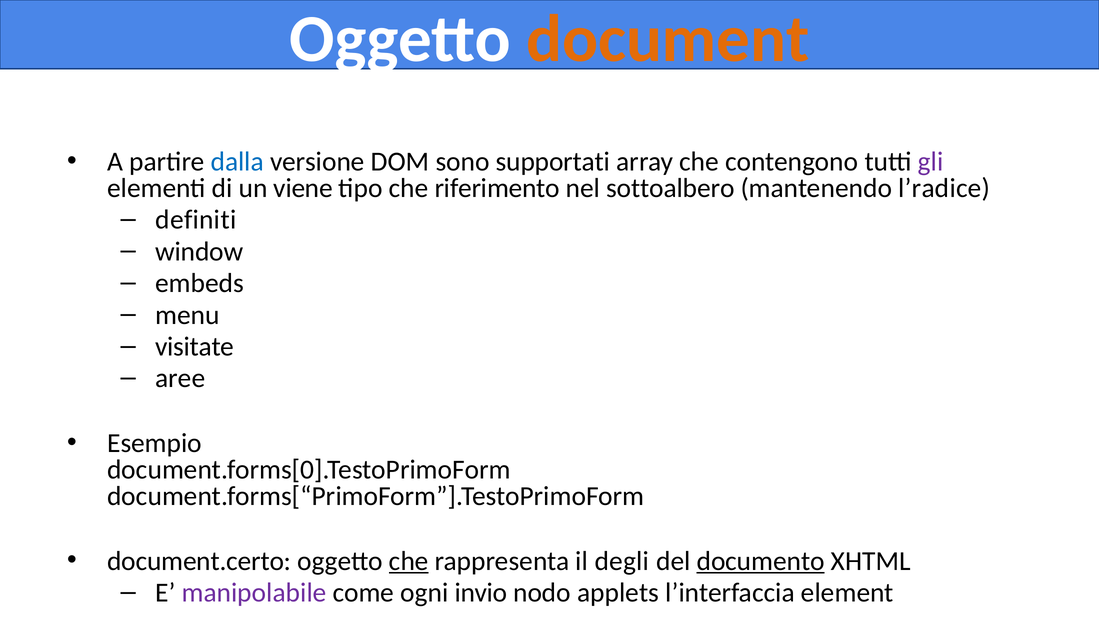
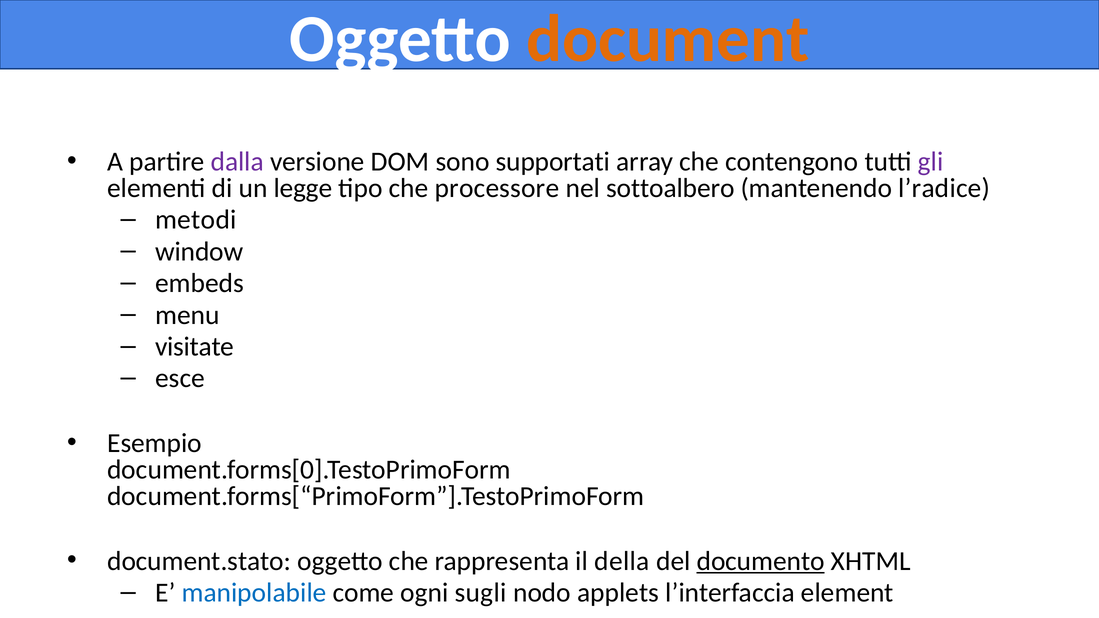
dalla colour: blue -> purple (237, 162)
viene: viene -> legge (303, 188)
riferimento: riferimento -> processore (497, 188)
definiti: definiti -> metodi (196, 220)
aree: aree -> esce (180, 378)
document.certo: document.certo -> document.stato (199, 561)
che underline: present -> none (409, 561)
degli: degli -> della (622, 561)
manipolabile colour: purple -> blue (254, 593)
invio: invio -> sugli (481, 593)
